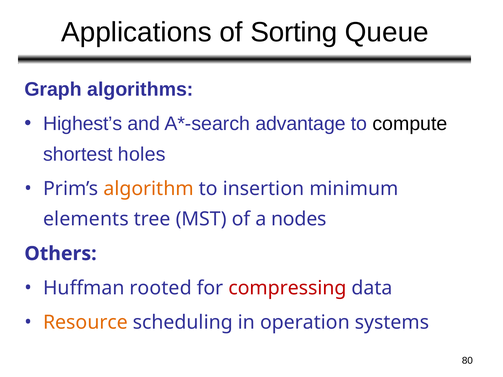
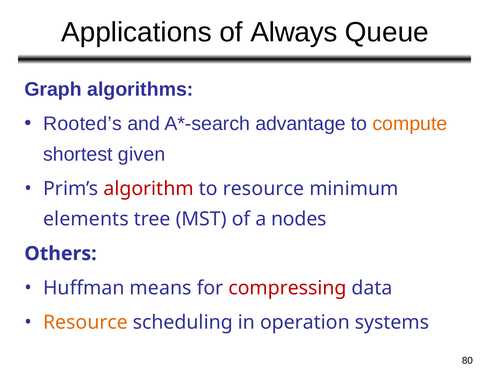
Sorting: Sorting -> Always (294, 32)
Highest’s: Highest’s -> Rooted’s (83, 124)
compute colour: black -> orange (410, 124)
holes: holes -> given (142, 154)
algorithm colour: orange -> red (149, 189)
to insertion: insertion -> resource (263, 189)
rooted: rooted -> means (161, 288)
